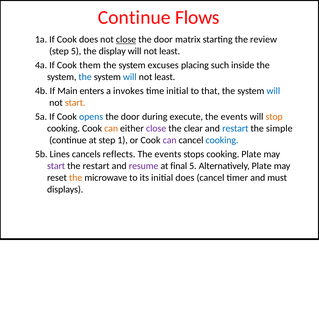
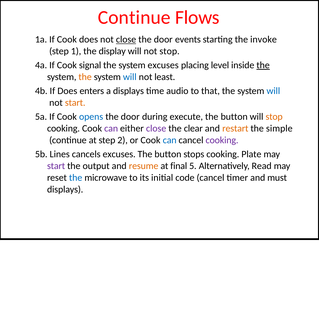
matrix: matrix -> events (188, 39)
review: review -> invoke (264, 39)
step 5: 5 -> 1 (76, 51)
least: least -> stop (170, 51)
them: them -> signal (90, 65)
such: such -> level (220, 65)
the underline: none -> present (263, 65)
the colour: blue -> orange (85, 77)
If Main: Main -> Does (67, 91)
a invokes: invokes -> displays (128, 91)
time initial: initial -> audio (177, 91)
events: events -> button (234, 117)
can colour: orange -> purple (111, 128)
restart colour: blue -> orange (235, 128)
1: 1 -> 2 (123, 140)
can colour: purple -> blue (170, 140)
cooking colour: blue -> purple (222, 140)
cancels reflects: reflects -> excuses (119, 154)
events: events -> button (168, 154)
the restart: restart -> output (96, 166)
resume colour: purple -> orange (144, 166)
Alternatively Plate: Plate -> Read (262, 166)
the colour: orange -> blue (76, 178)
initial does: does -> code (185, 178)
